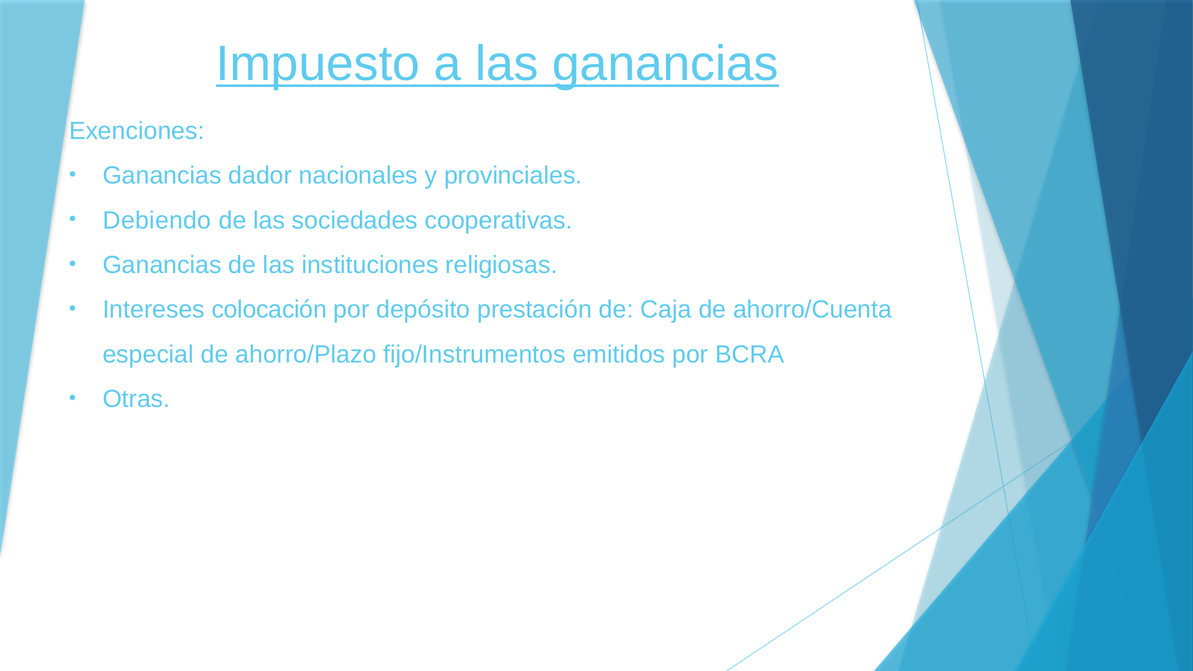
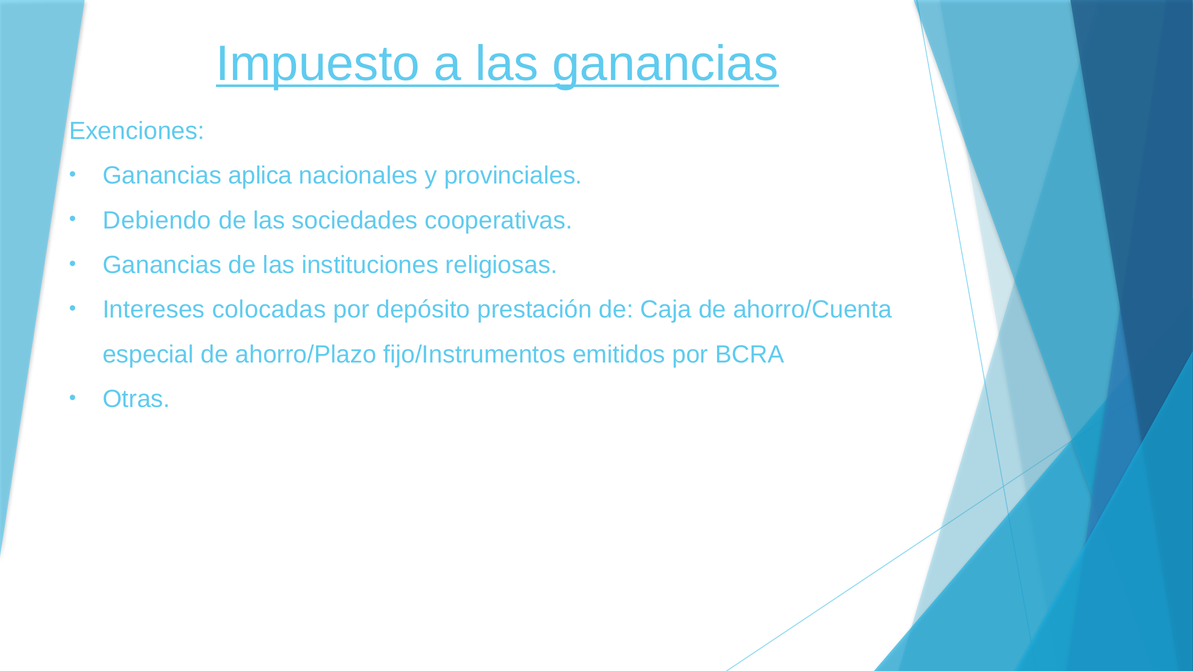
dador: dador -> aplica (260, 176)
colocación: colocación -> colocadas (269, 310)
